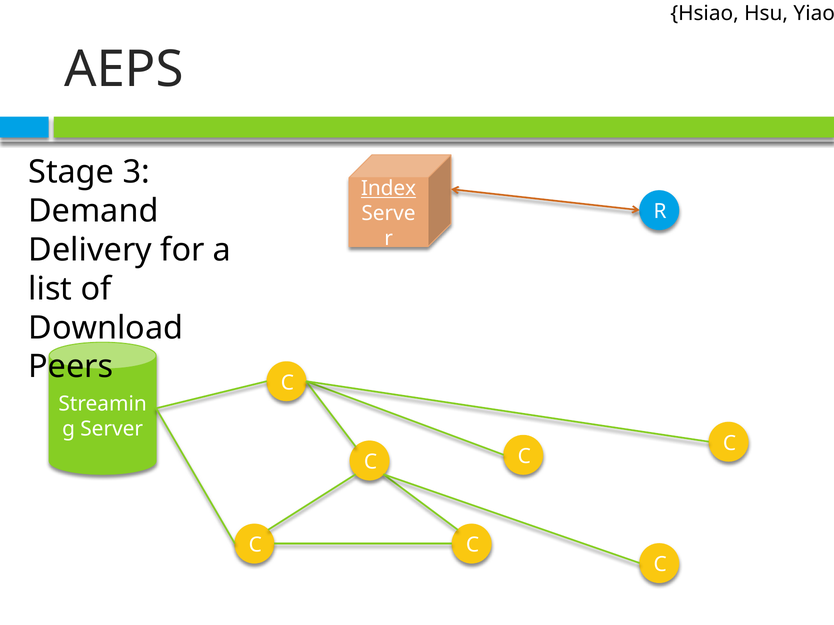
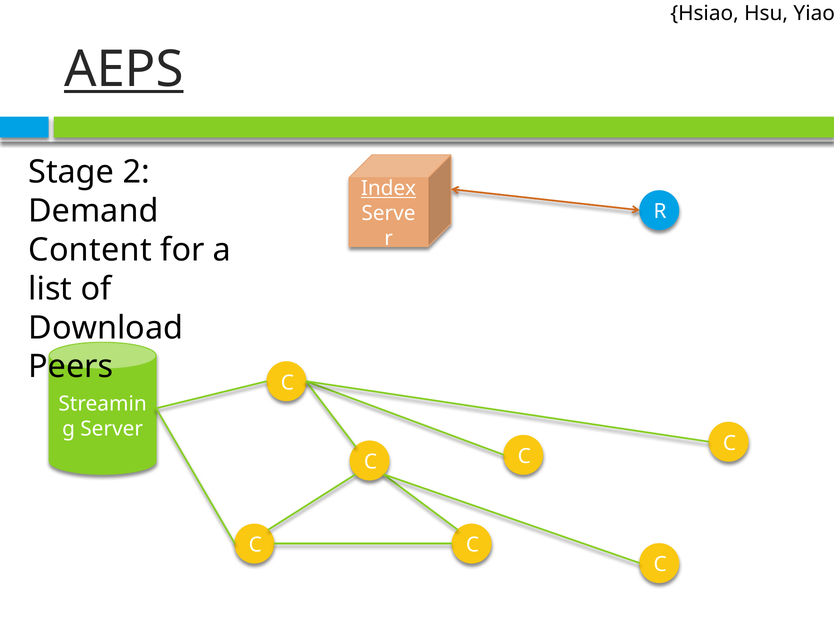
AEPS underline: none -> present (124, 70)
3: 3 -> 2 (136, 172)
Delivery: Delivery -> Content (90, 250)
